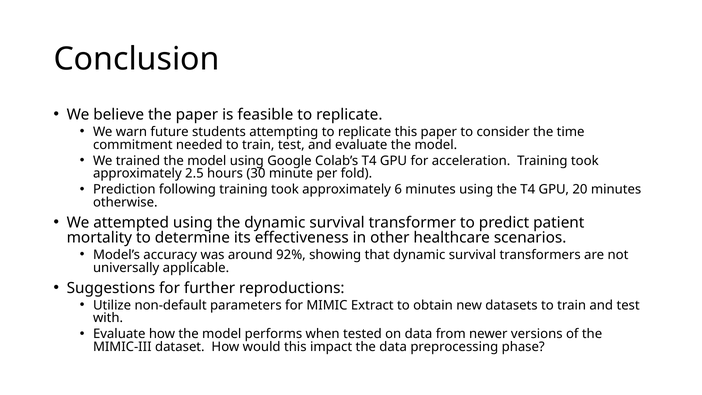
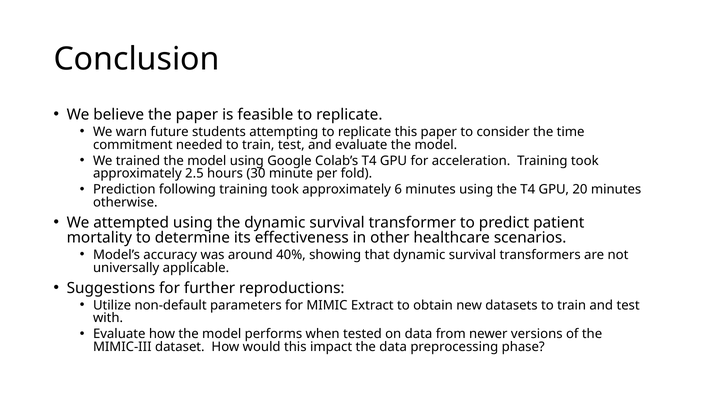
92%: 92% -> 40% (291, 255)
